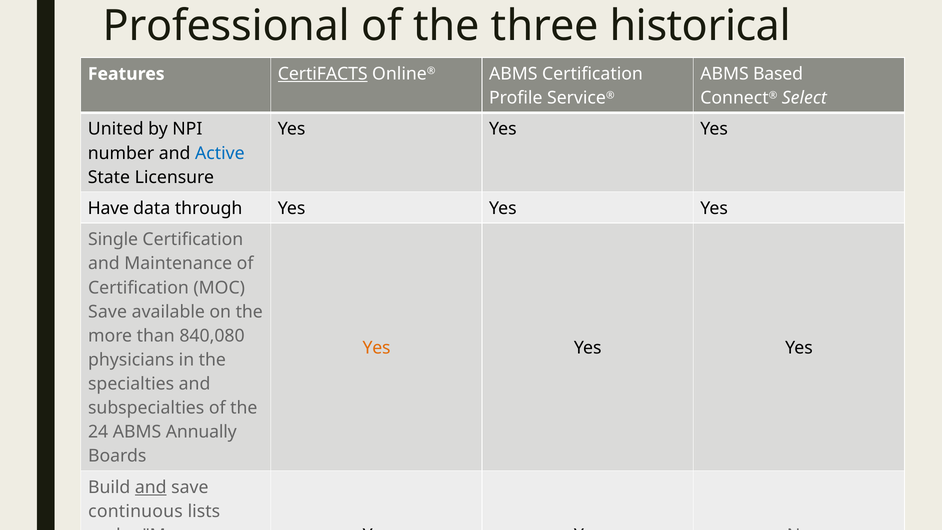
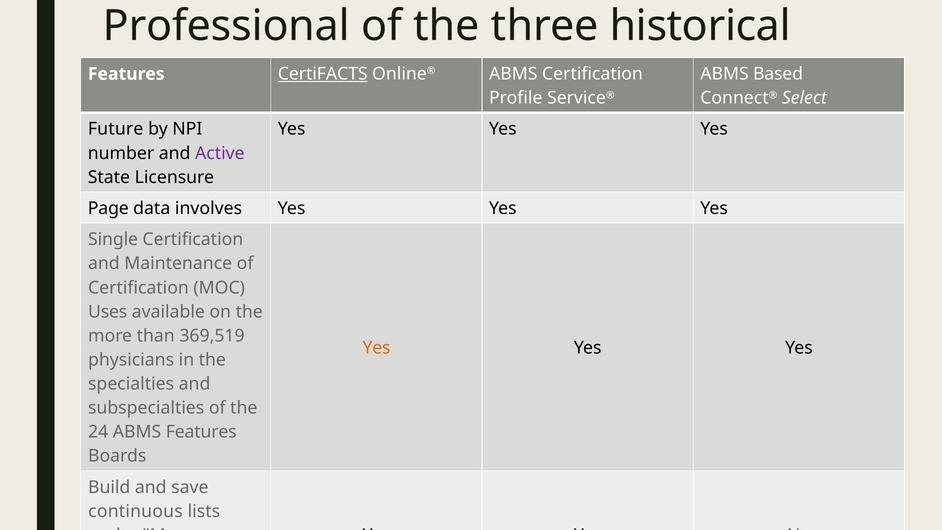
United: United -> Future (116, 129)
Active colour: blue -> purple (220, 153)
Have: Have -> Page (108, 208)
through: through -> involves (209, 208)
Save: Save -> Uses (108, 312)
840,080: 840,080 -> 369,519 (212, 336)
ABMS Annually: Annually -> Features (201, 432)
and underline: present -> none (151, 487)
